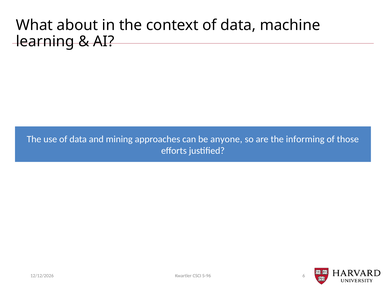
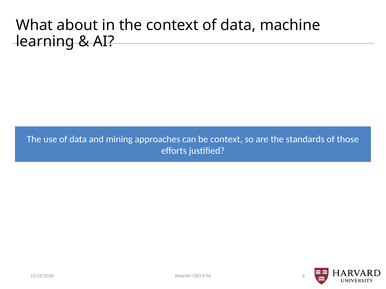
be anyone: anyone -> context (226, 139)
informing: informing -> standards (305, 139)
